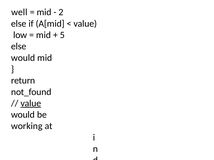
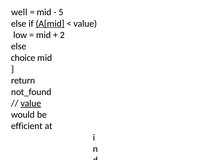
2: 2 -> 5 (61, 12)
A[mid underline: none -> present (50, 24)
5: 5 -> 2 (62, 35)
would: would -> choice (23, 58)
working: working -> efficient (27, 126)
